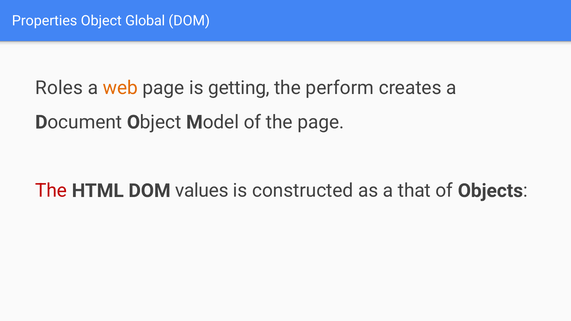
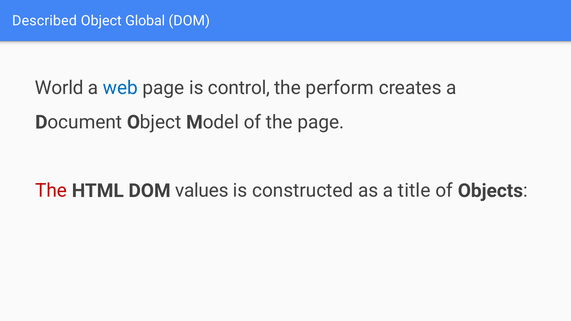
Properties: Properties -> Described (44, 21)
Roles: Roles -> World (59, 88)
web colour: orange -> blue (120, 88)
getting: getting -> control (239, 88)
that: that -> title (414, 191)
